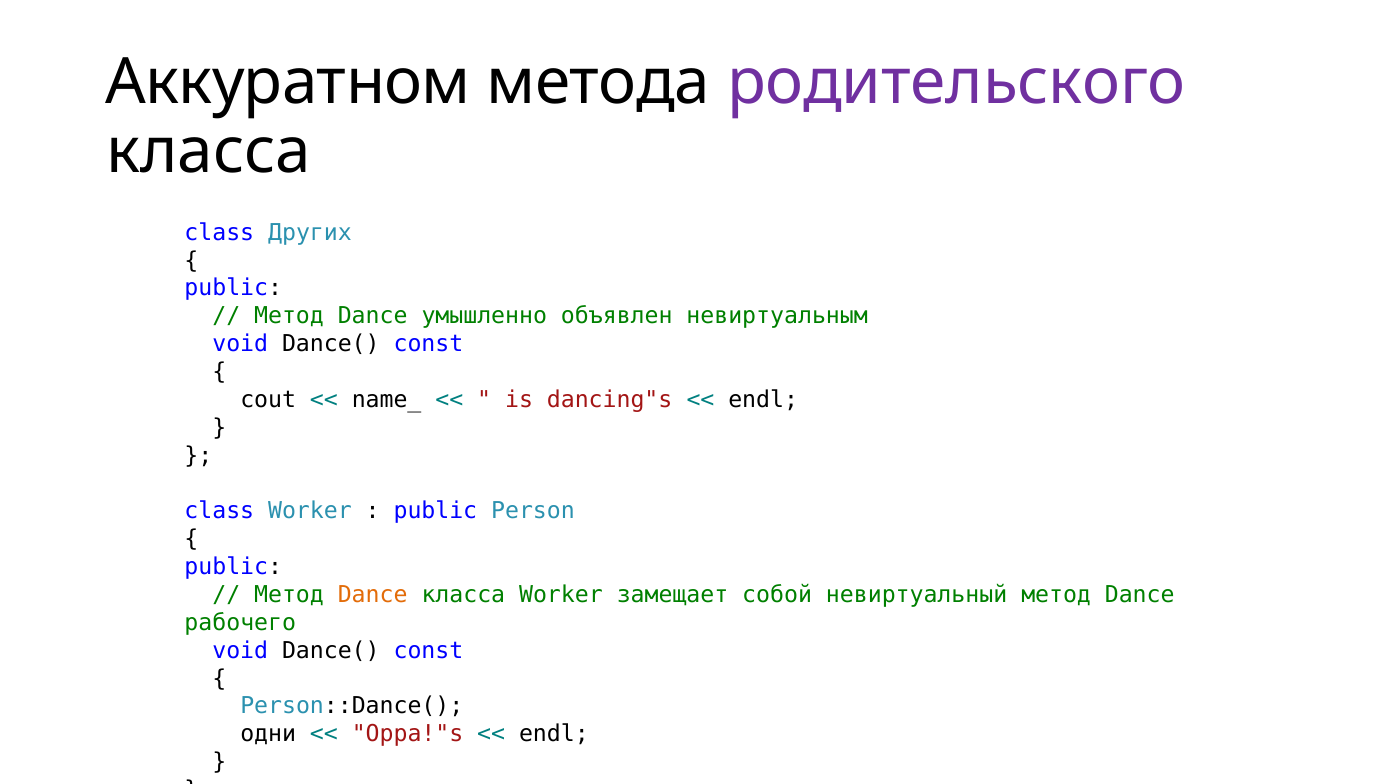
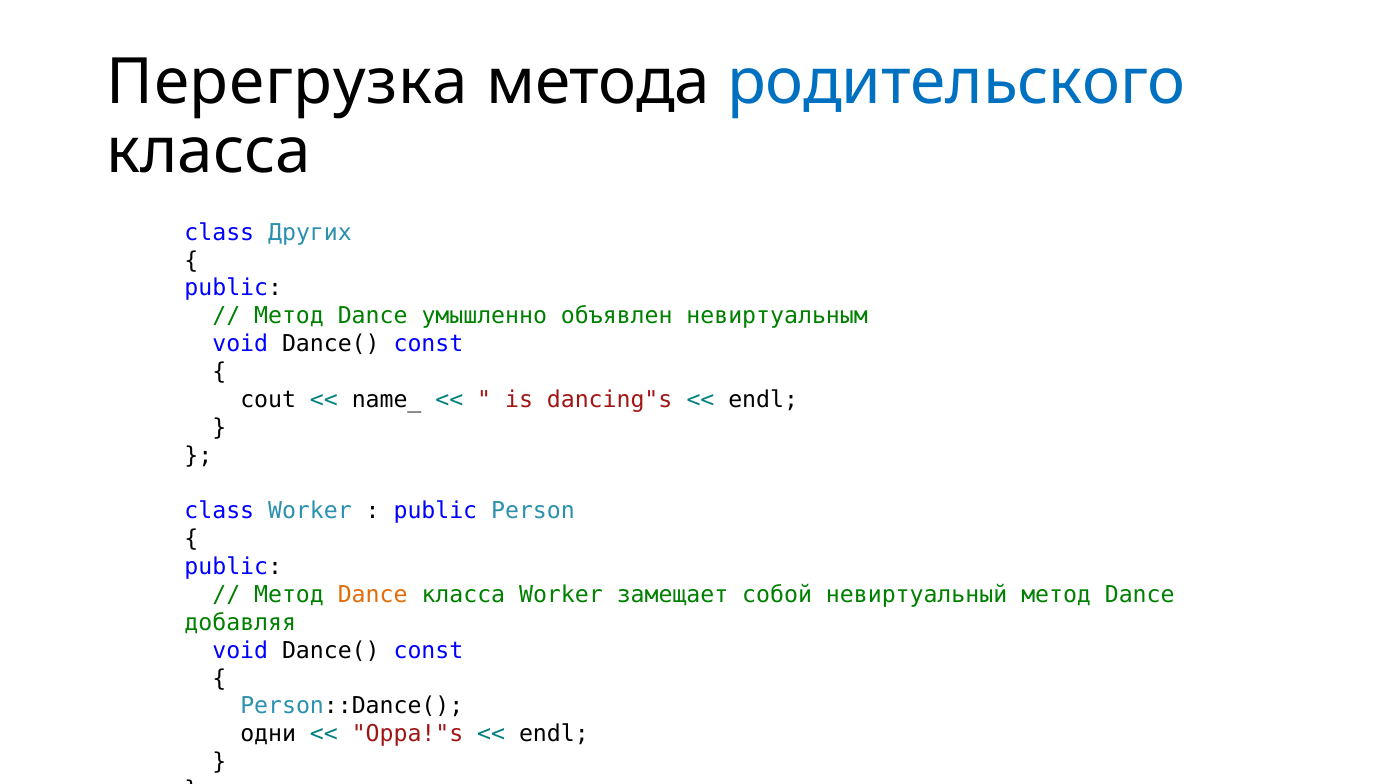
Аккуратном: Аккуратном -> Перегрузка (288, 83)
родительского colour: purple -> blue (956, 83)
рабочего: рабочего -> добавляя (240, 623)
